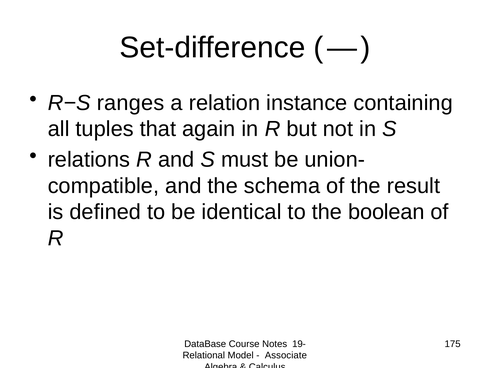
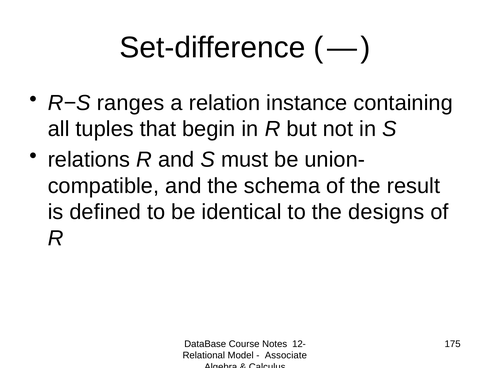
again: again -> begin (209, 129)
boolean: boolean -> designs (386, 212)
19-: 19- -> 12- (299, 344)
